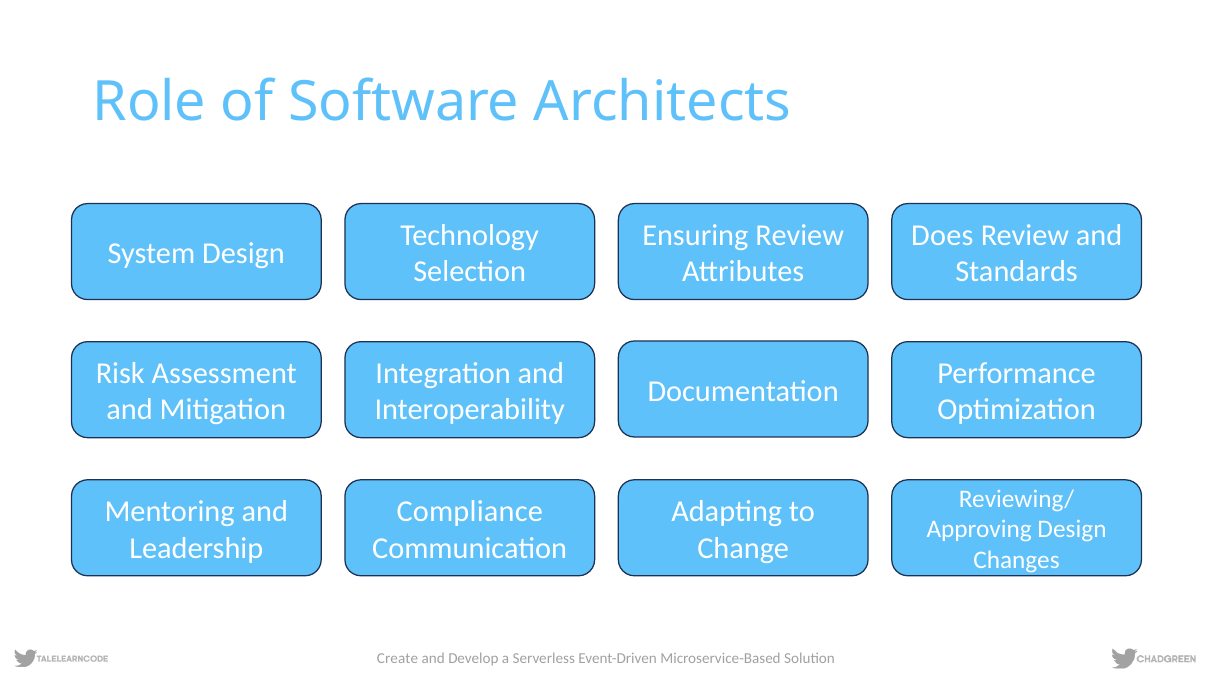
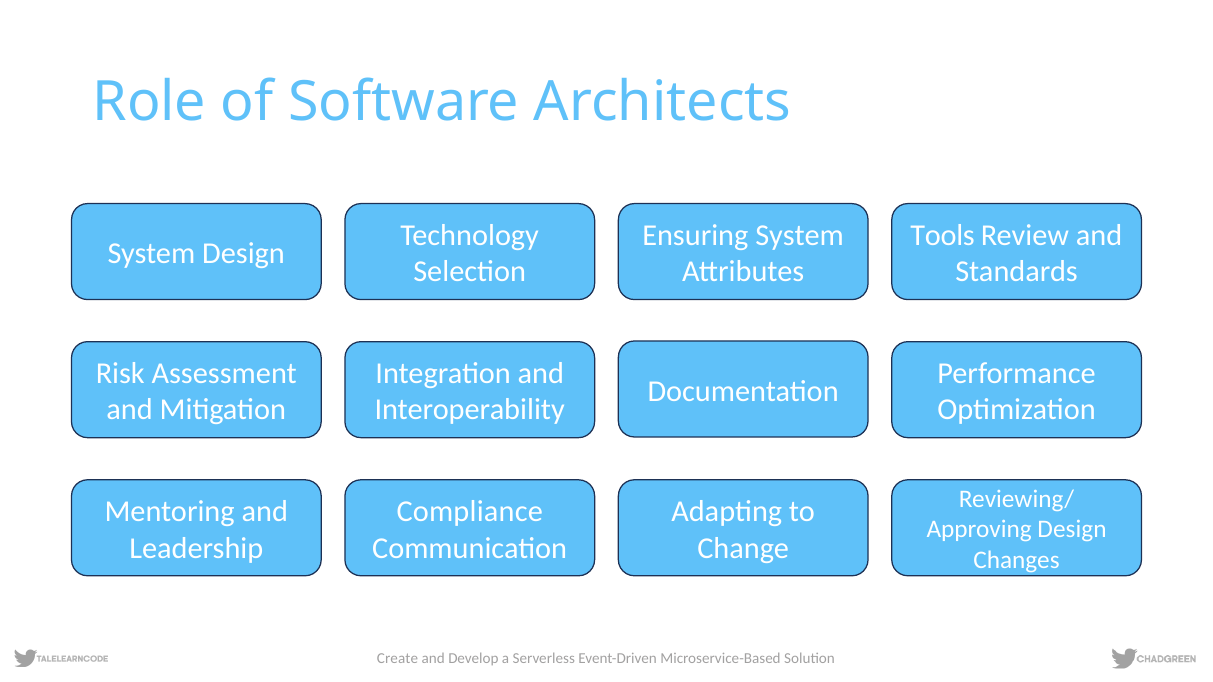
Ensuring Review: Review -> System (800, 236)
Does: Does -> Tools (943, 236)
